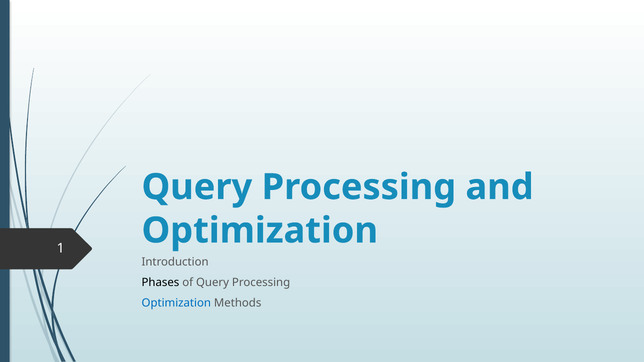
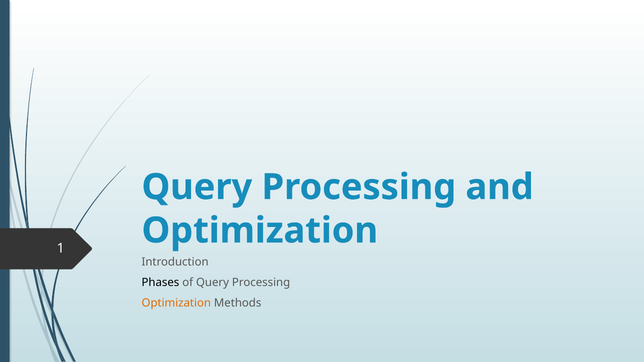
Optimization colour: blue -> orange (176, 303)
